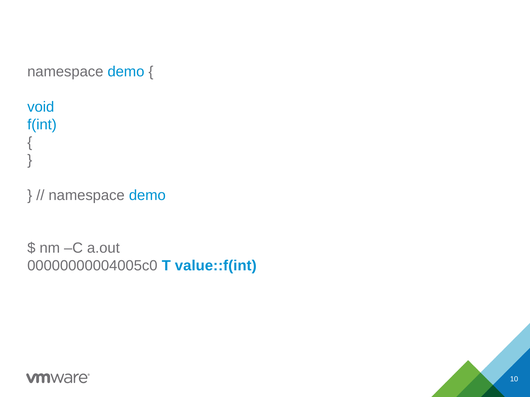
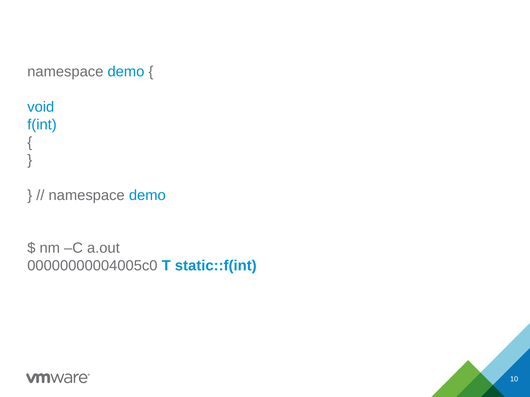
value::f(int: value::f(int -> static::f(int (216, 266)
